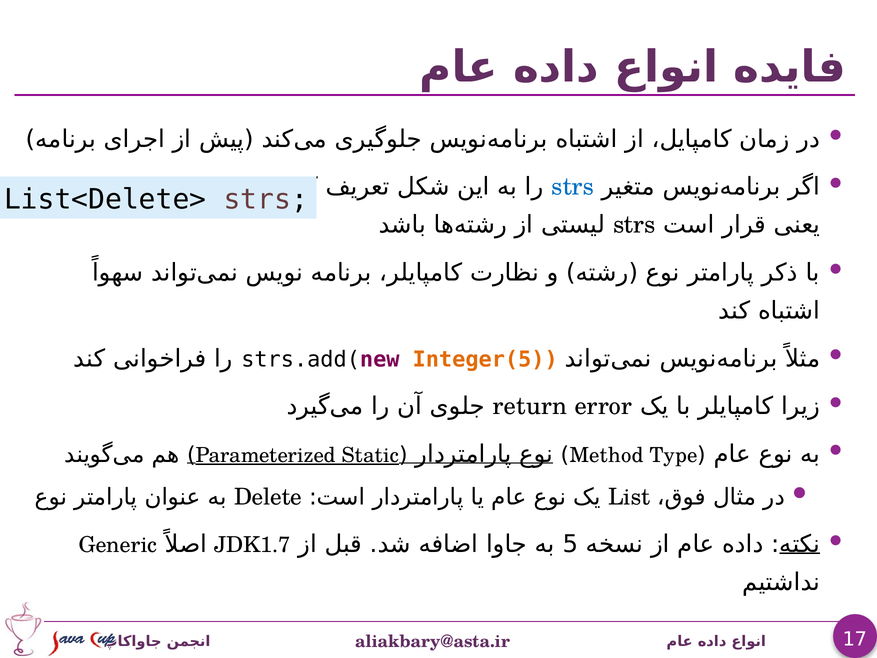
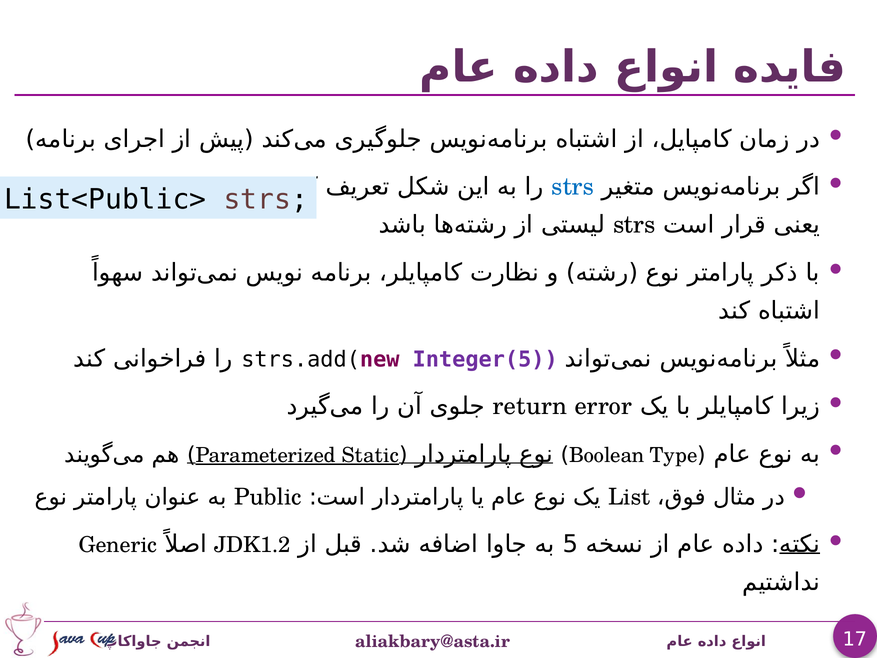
List<Delete>: List<Delete> -> List<Public> (105, 200)
Integer(5 colour: orange -> purple (485, 359)
Method: Method -> Boolean (607, 455)
Delete: Delete -> Public (268, 497)
JDK1.7: JDK1.7 -> JDK1.2 (252, 545)
